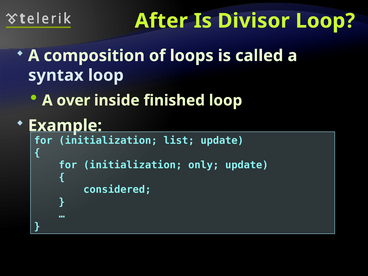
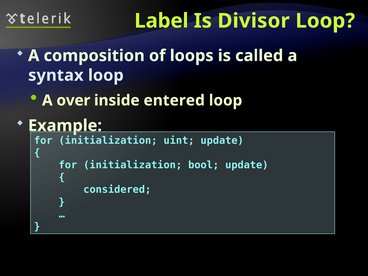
After: After -> Label (161, 21)
finished: finished -> entered (174, 100)
list: list -> uint (179, 141)
only: only -> bool (204, 165)
